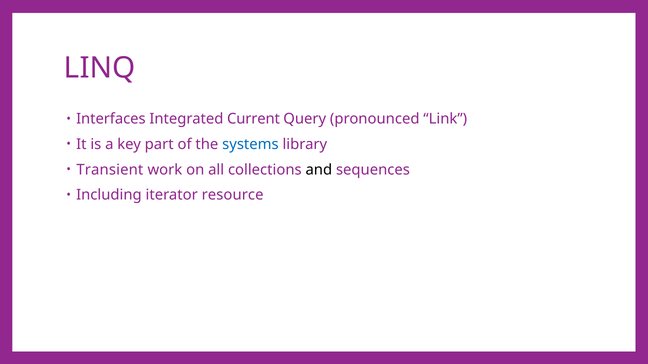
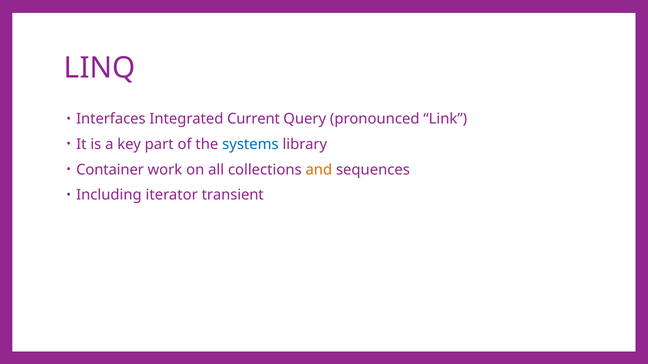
Transient: Transient -> Container (110, 170)
and colour: black -> orange (319, 170)
resource: resource -> transient (233, 195)
